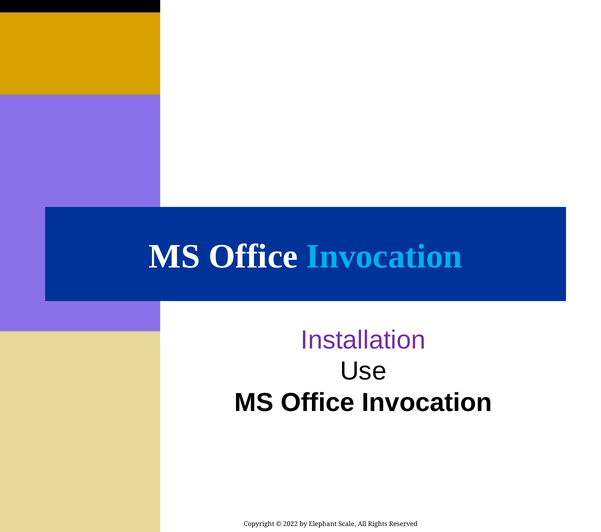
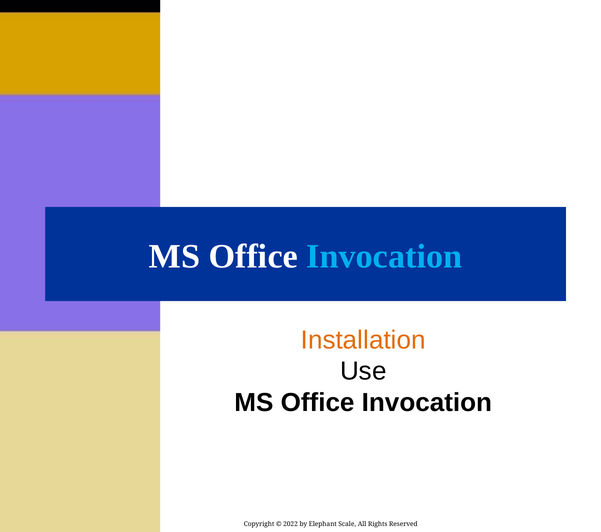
Installation colour: purple -> orange (363, 340)
